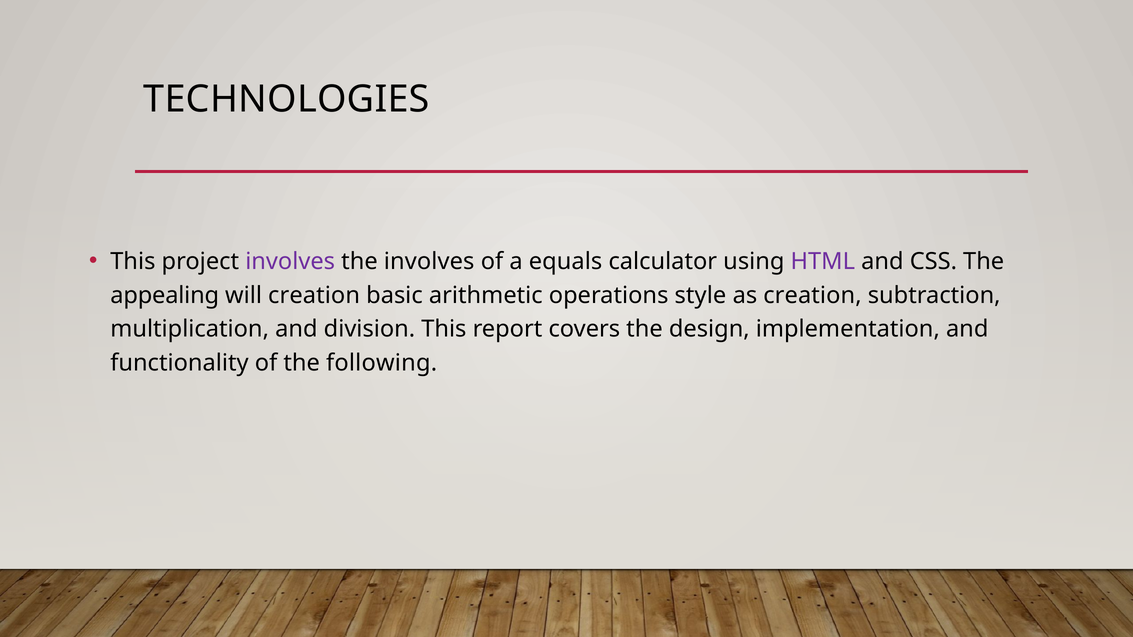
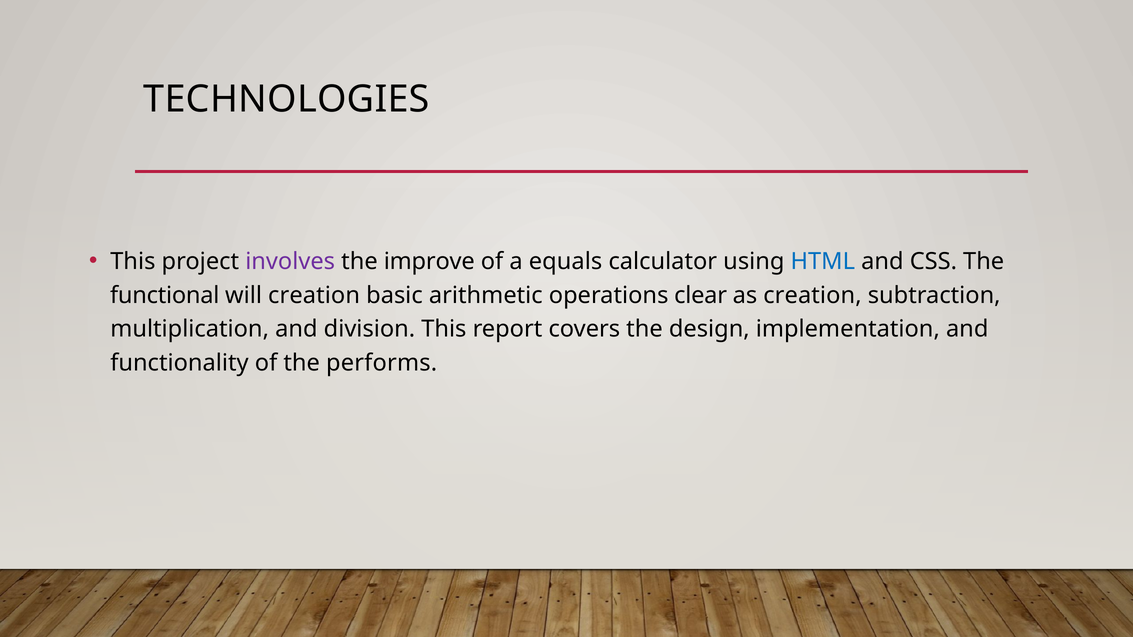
the involves: involves -> improve (429, 261)
HTML colour: purple -> blue (823, 261)
appealing: appealing -> functional (165, 295)
style: style -> clear (701, 295)
following: following -> performs (382, 363)
